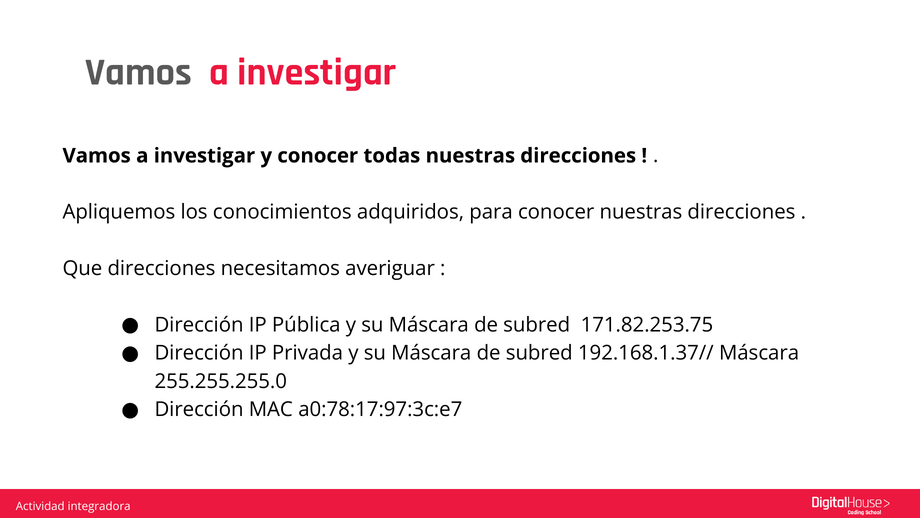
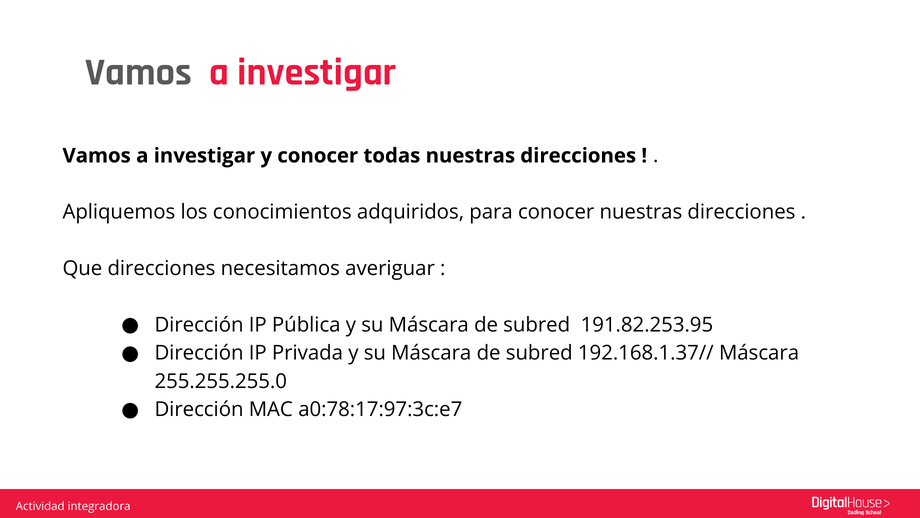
171.82.253.75: 171.82.253.75 -> 191.82.253.95 (647, 325)
